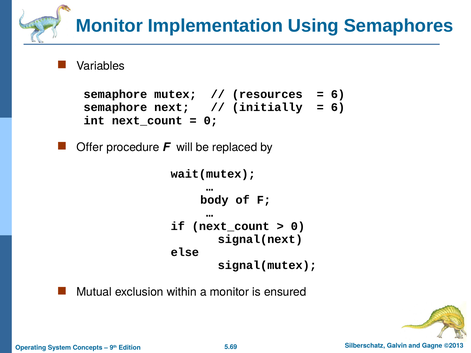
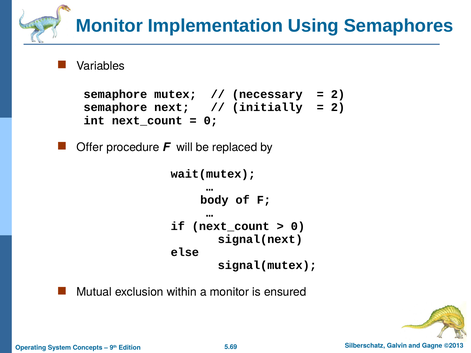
resources: resources -> necessary (267, 94)
6: 6 -> 2 (338, 94)
6: 6 -> 2 (338, 107)
